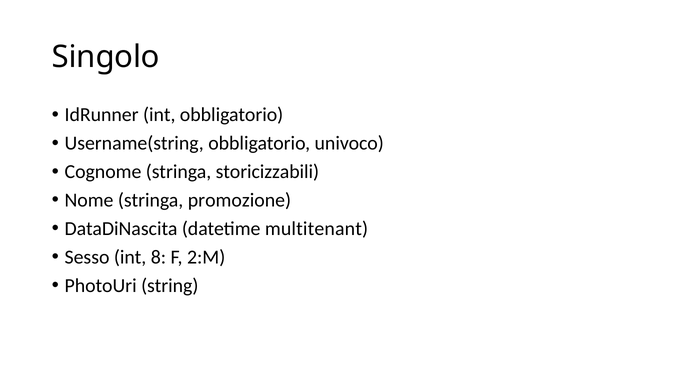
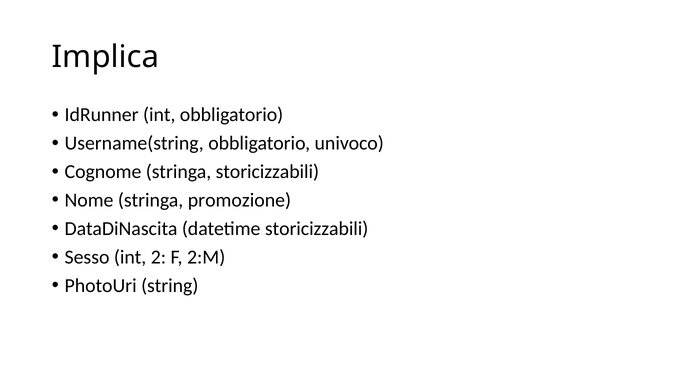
Singolo: Singolo -> Implica (106, 57)
datetime multitenant: multitenant -> storicizzabili (317, 229)
8: 8 -> 2 (158, 258)
